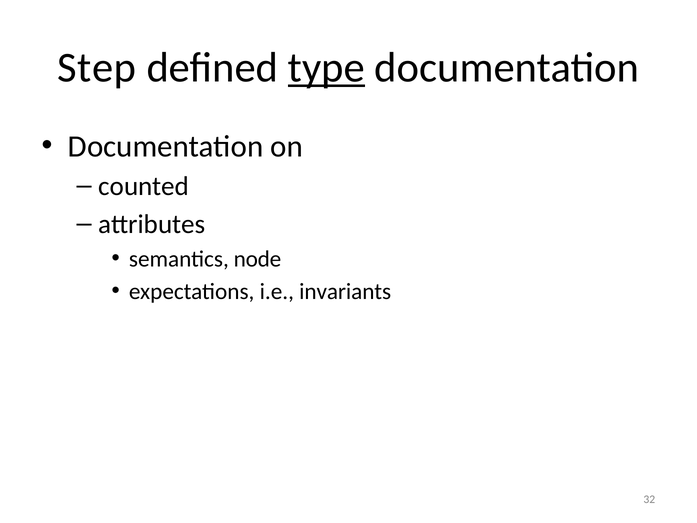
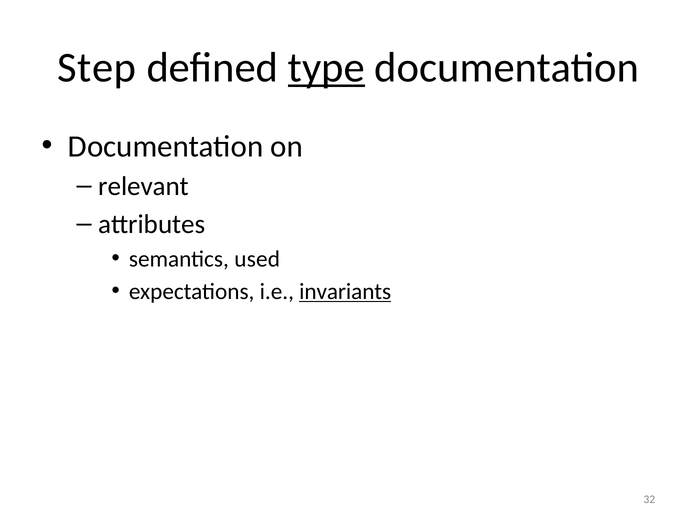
counted: counted -> relevant (144, 186)
node: node -> used (257, 259)
invariants underline: none -> present (345, 291)
